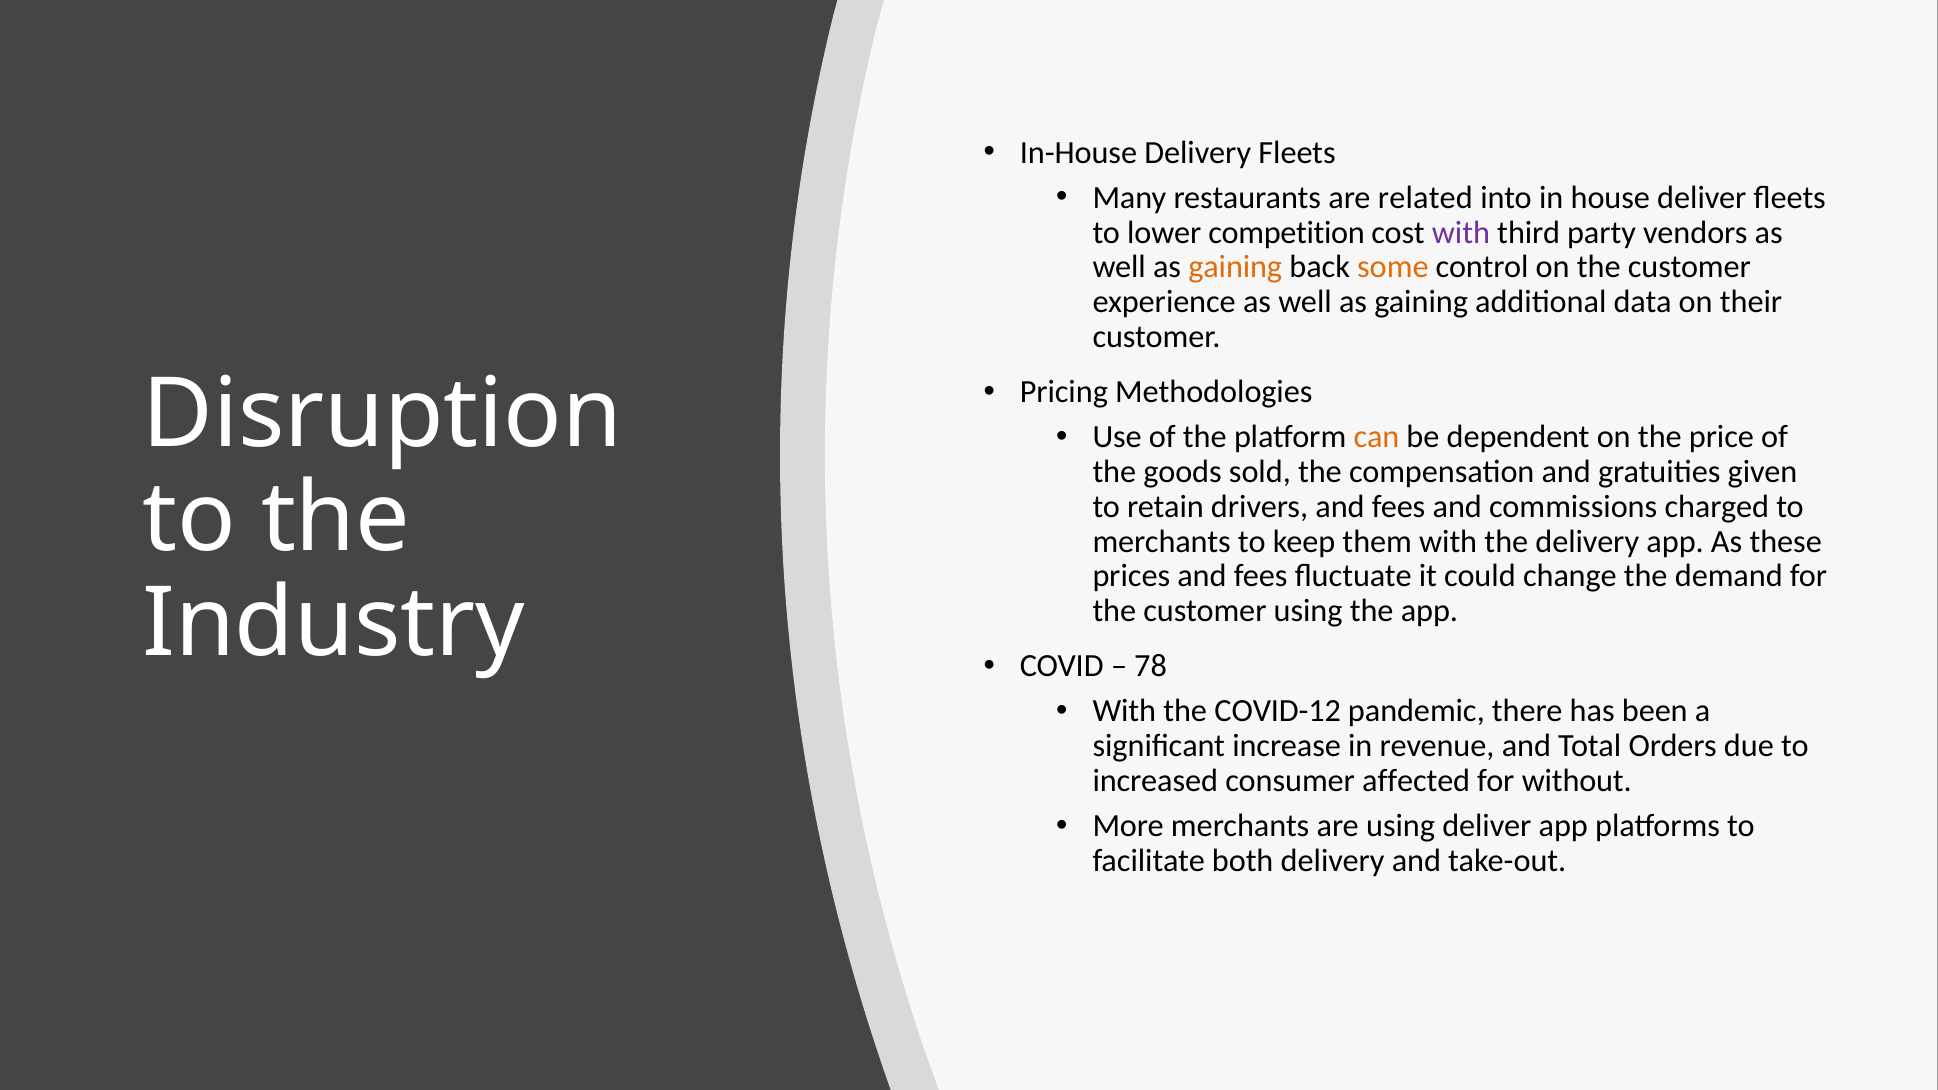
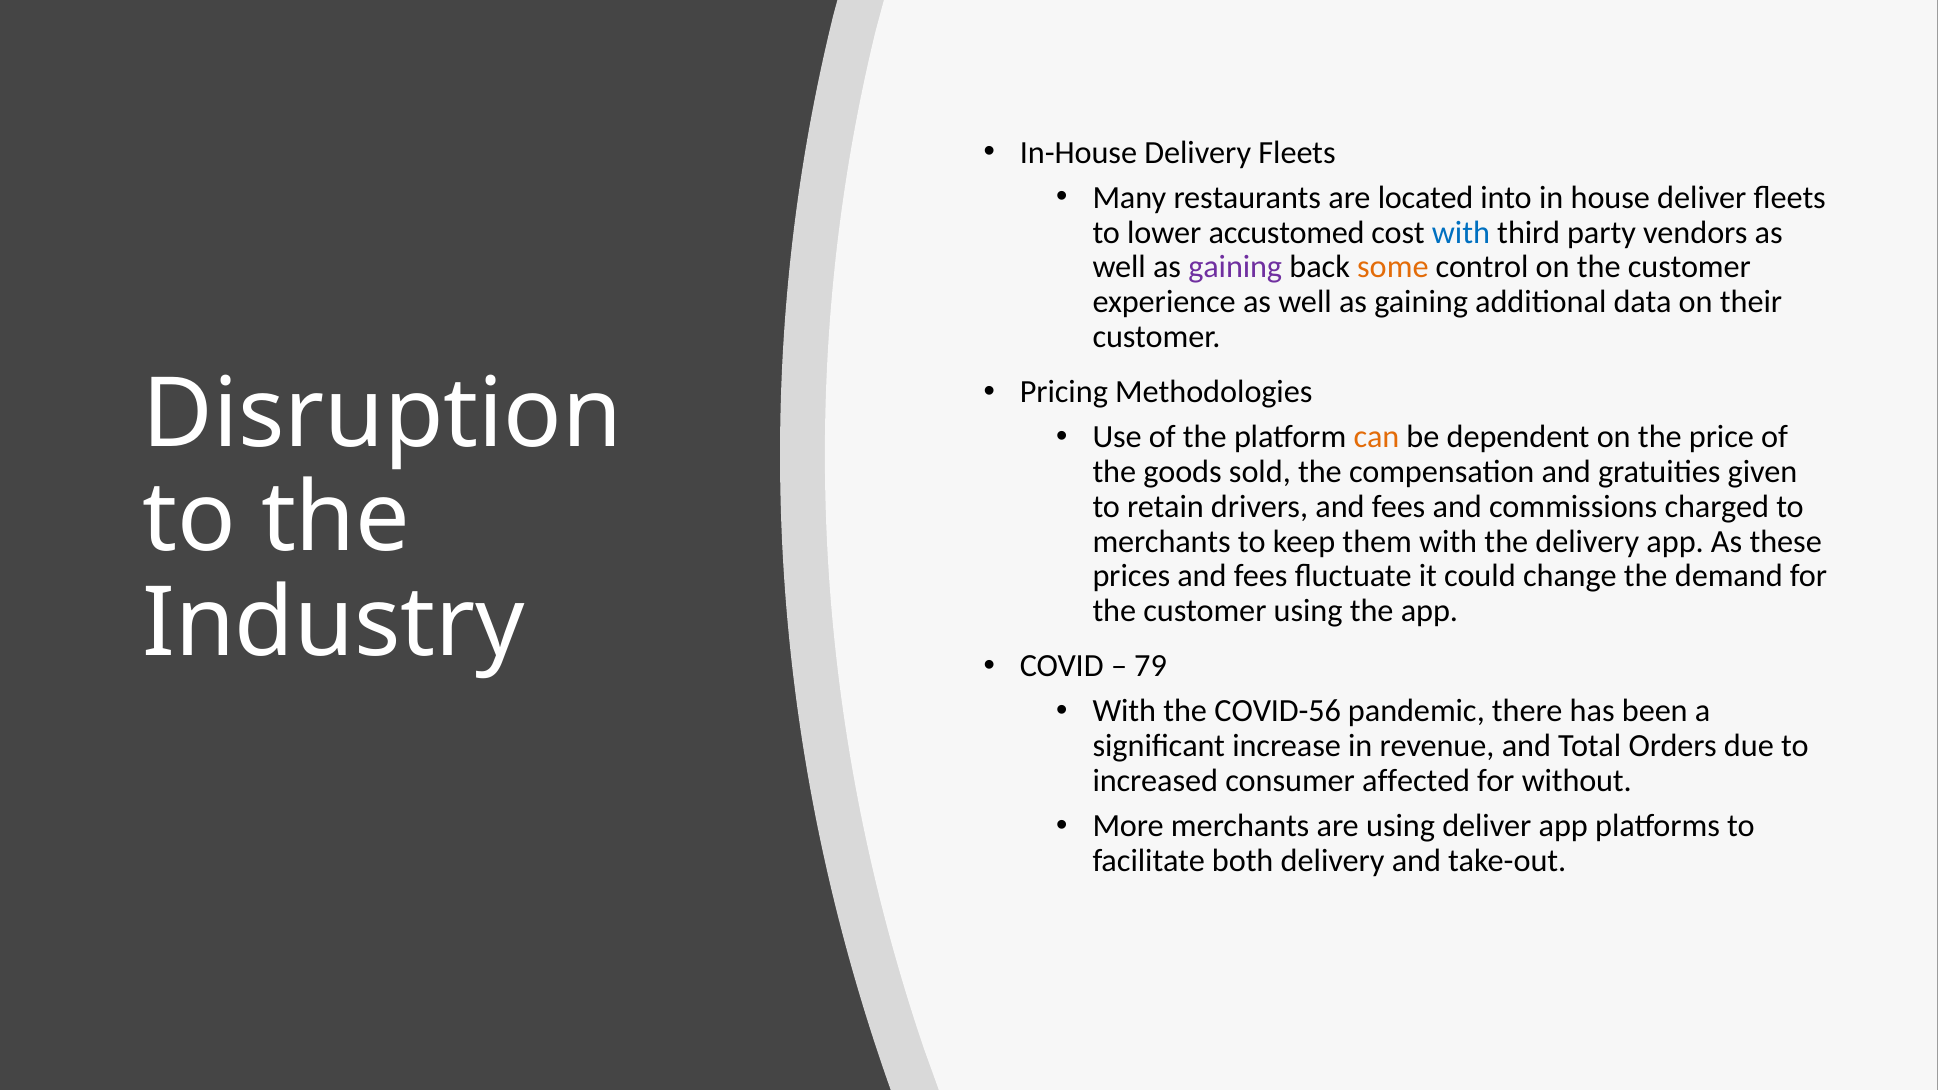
related: related -> located (1426, 198)
competition: competition -> accustomed (1287, 232)
with colour: purple -> blue (1461, 232)
gaining colour: orange -> purple (1235, 267)
78: 78 -> 79 (1151, 666)
COVID-12: COVID-12 -> COVID-56 (1278, 711)
